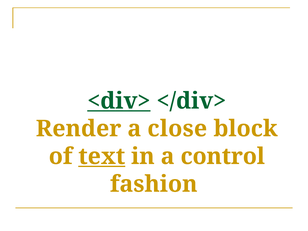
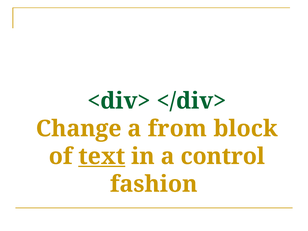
<div> underline: present -> none (119, 101)
Render: Render -> Change (79, 129)
close: close -> from (177, 129)
